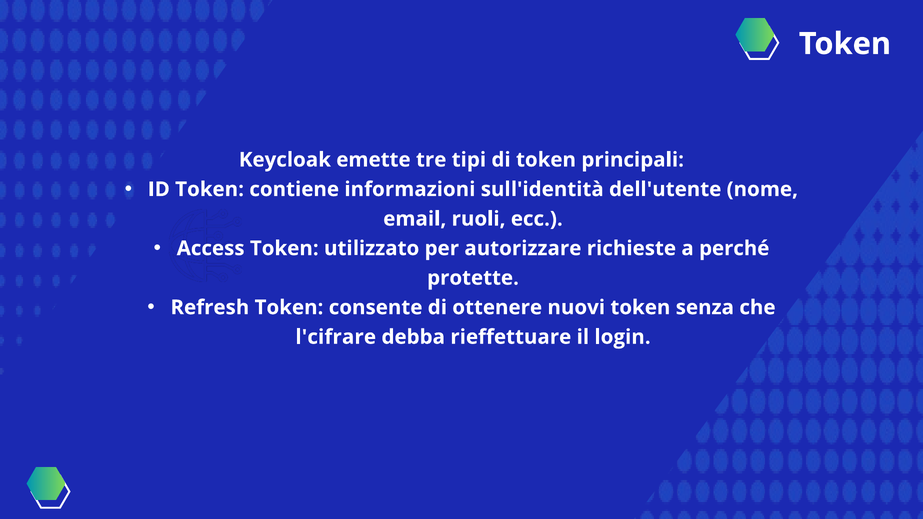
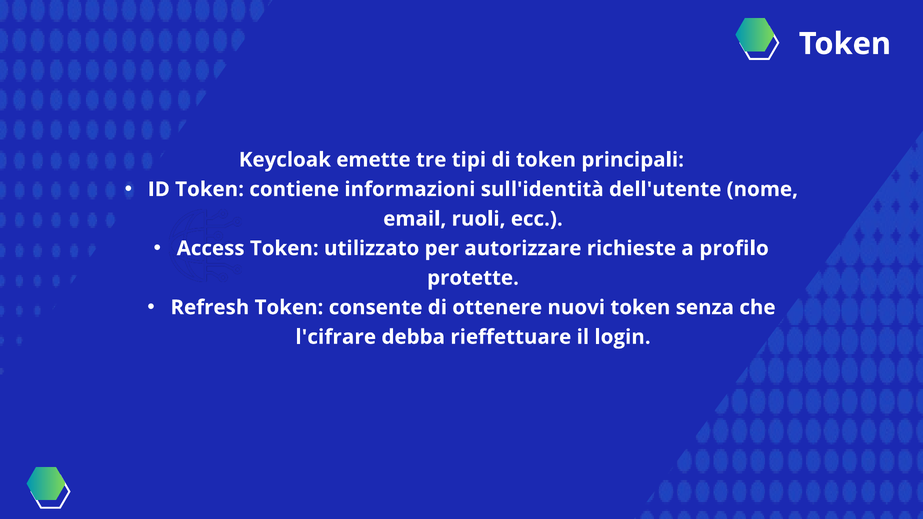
perché: perché -> profilo (734, 248)
